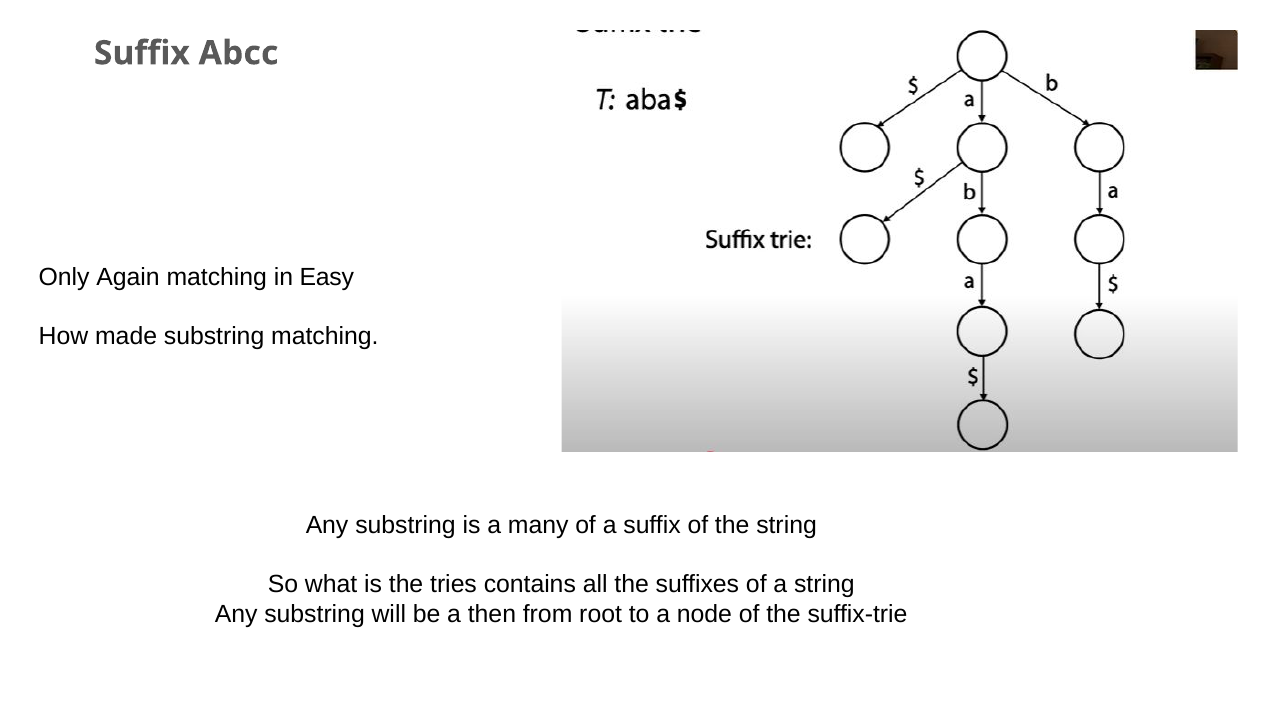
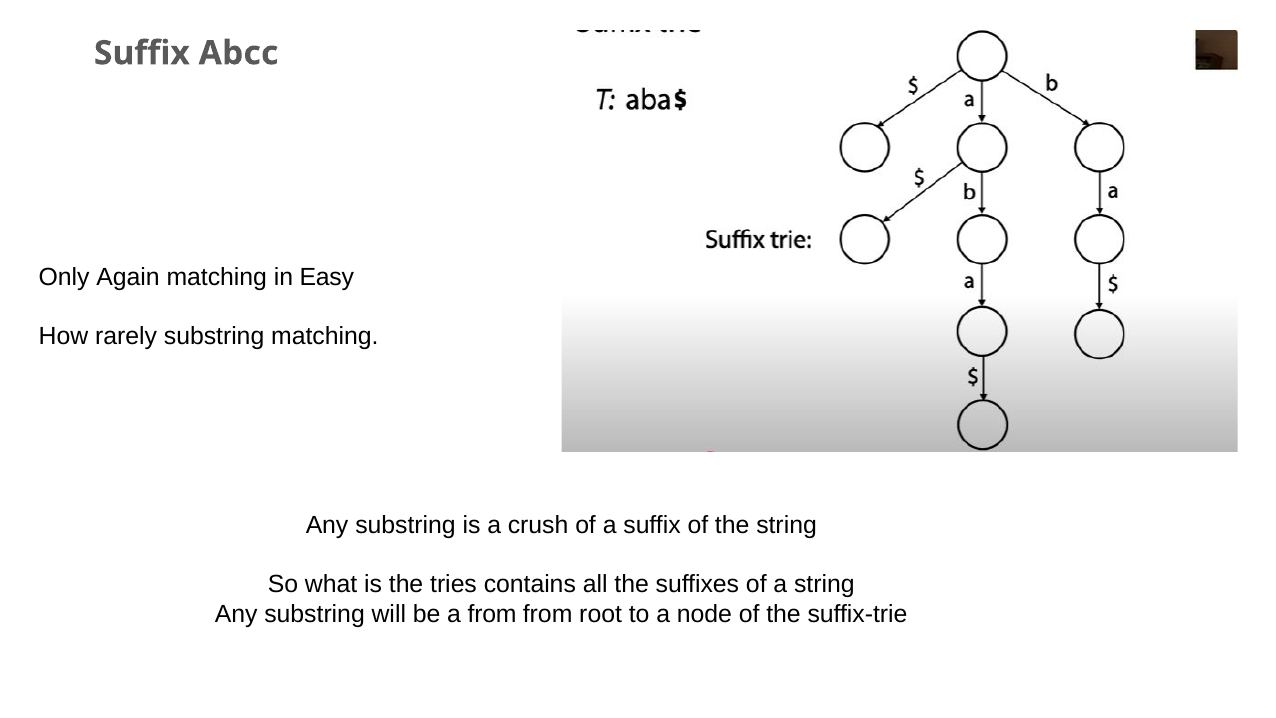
made: made -> rarely (126, 337)
many: many -> crush (538, 525)
a then: then -> from (492, 614)
